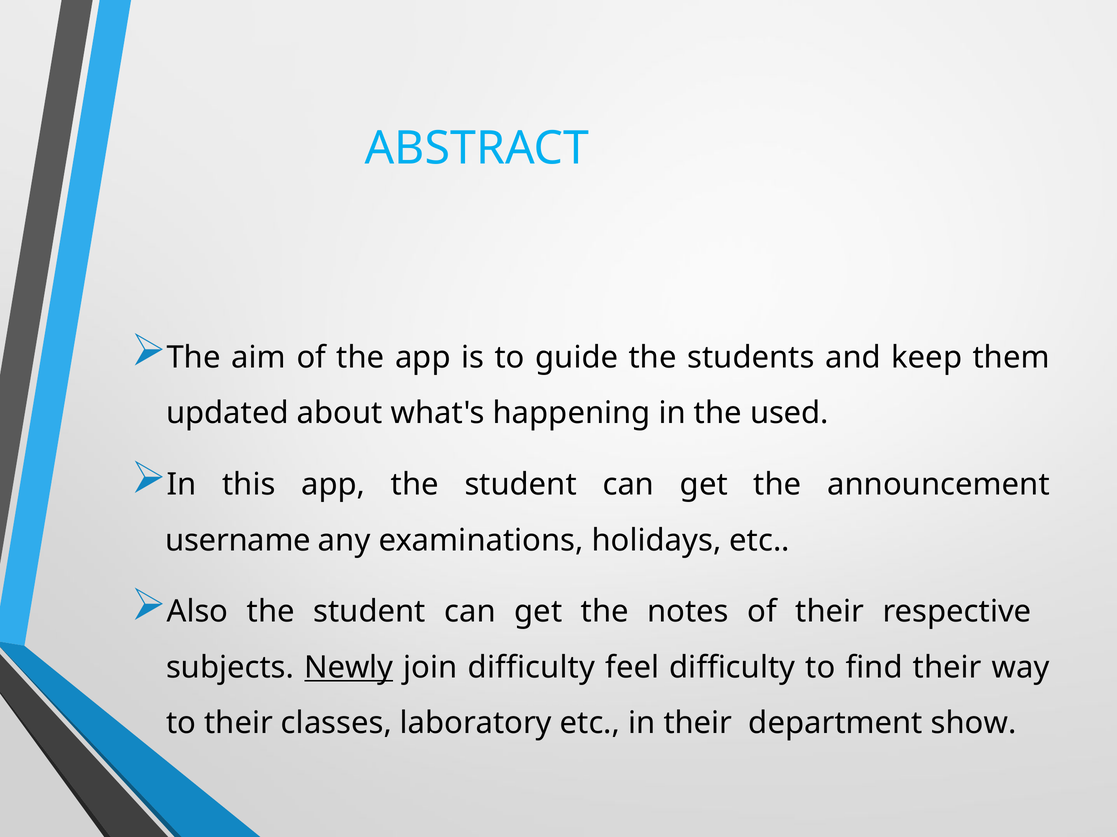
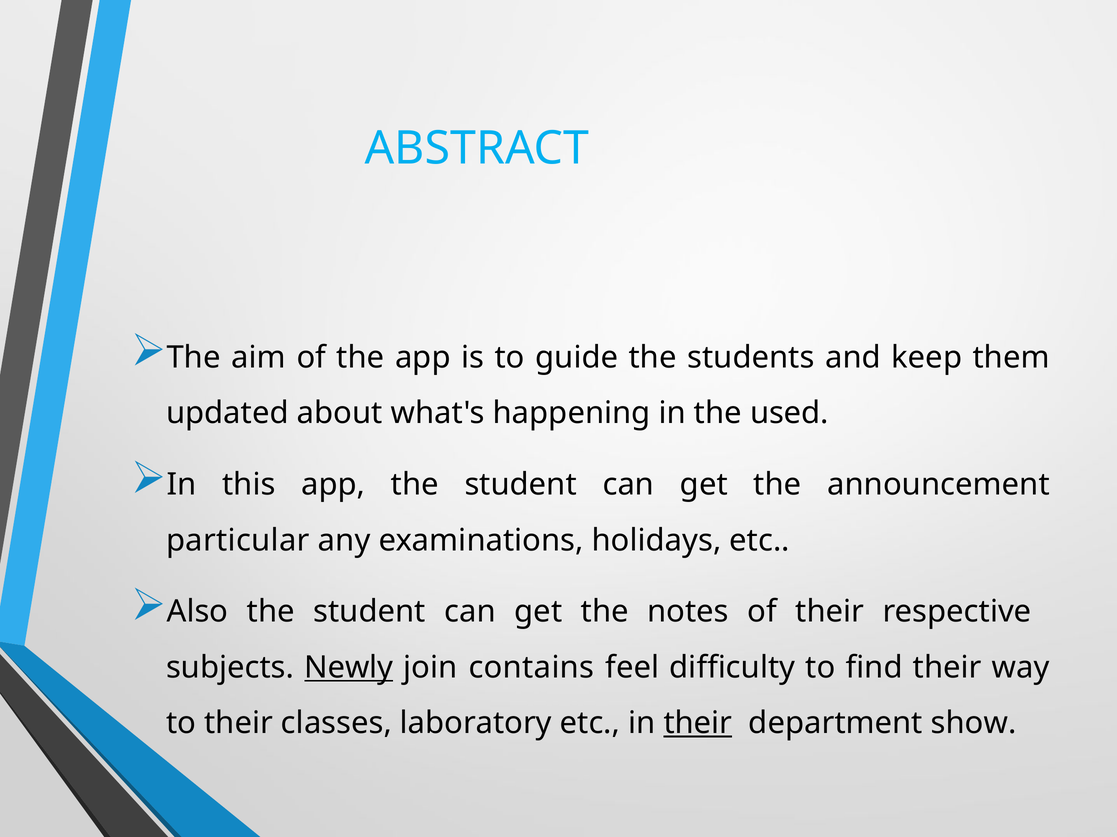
username: username -> particular (238, 541)
join difficulty: difficulty -> contains (531, 668)
their underline: none -> present (698, 724)
